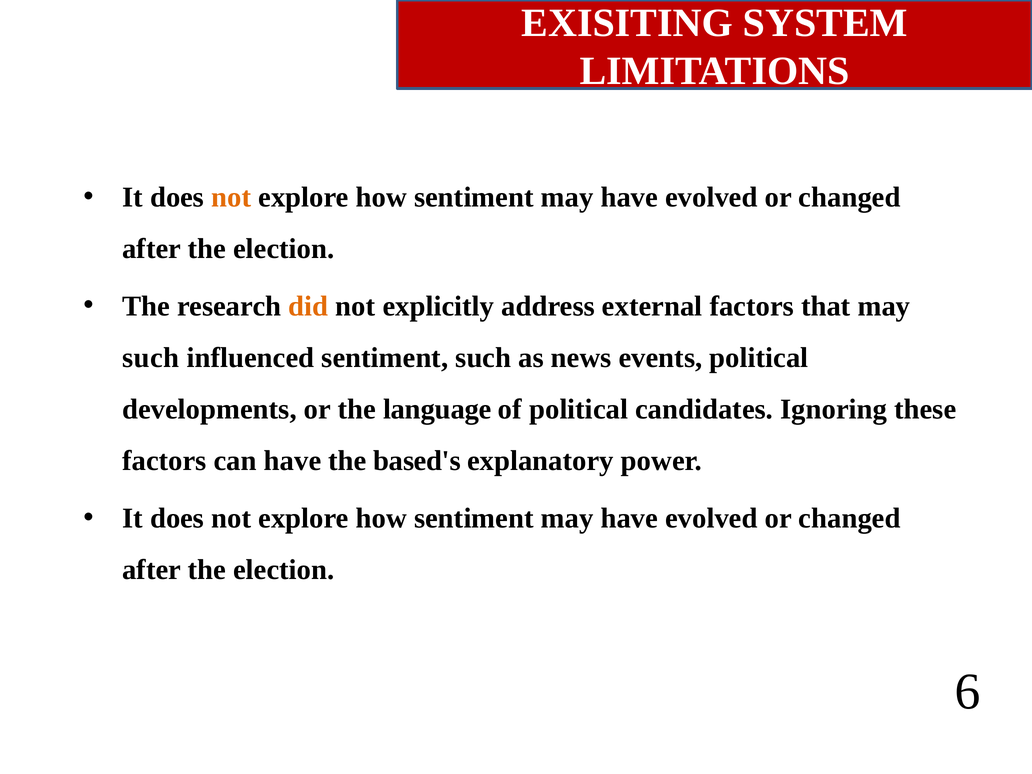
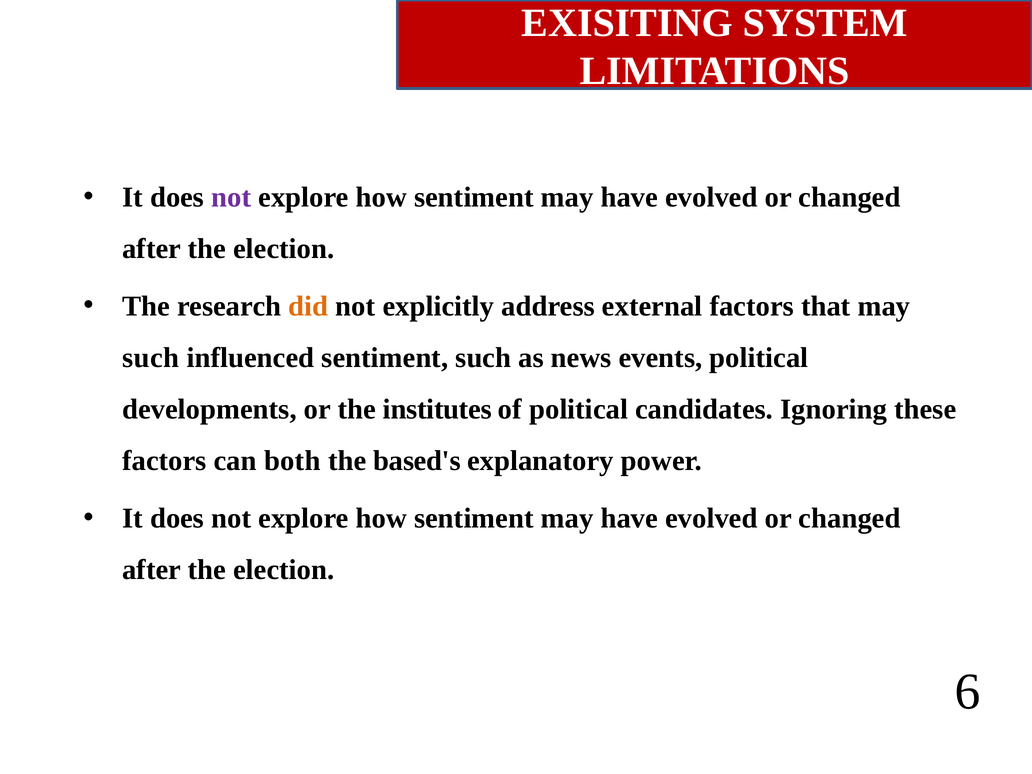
not colour: orange -> purple (231, 197)
language: language -> institutes (437, 409)
can have: have -> both (292, 461)
